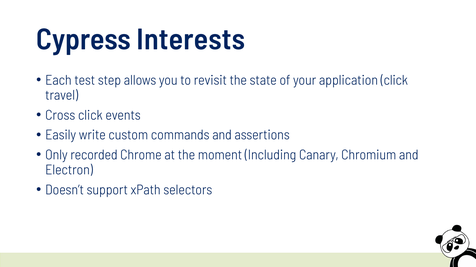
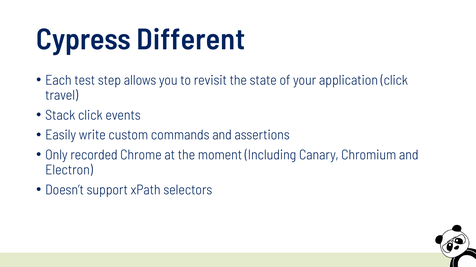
Interests: Interests -> Different (191, 40)
Cross: Cross -> Stack (60, 115)
